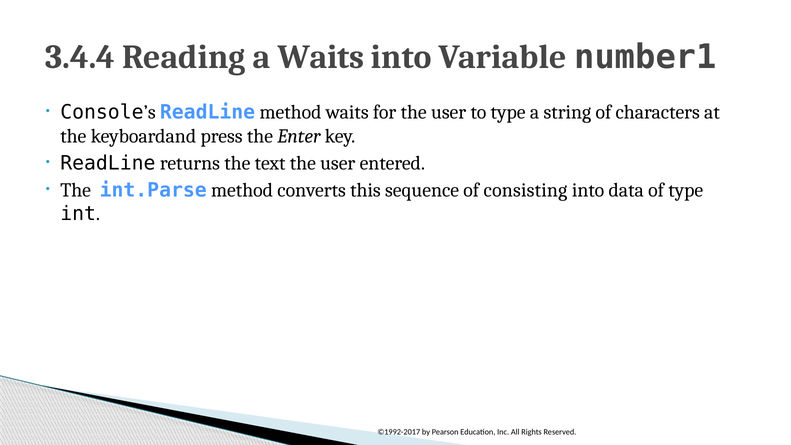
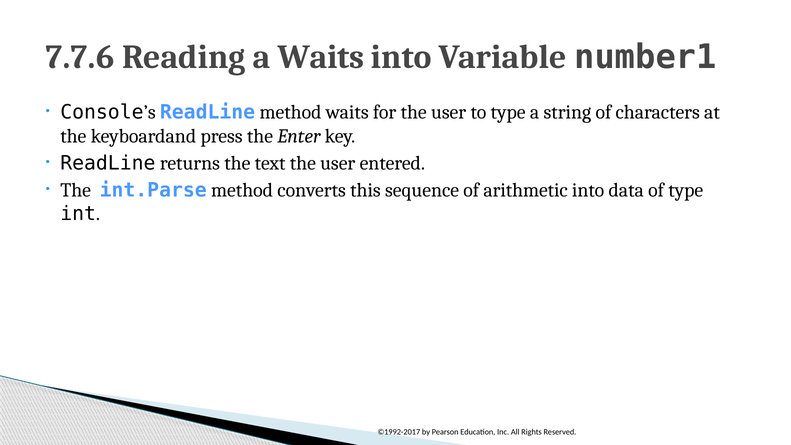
3.4.4: 3.4.4 -> 7.7.6 (80, 57)
consisting: consisting -> arithmetic (526, 190)
